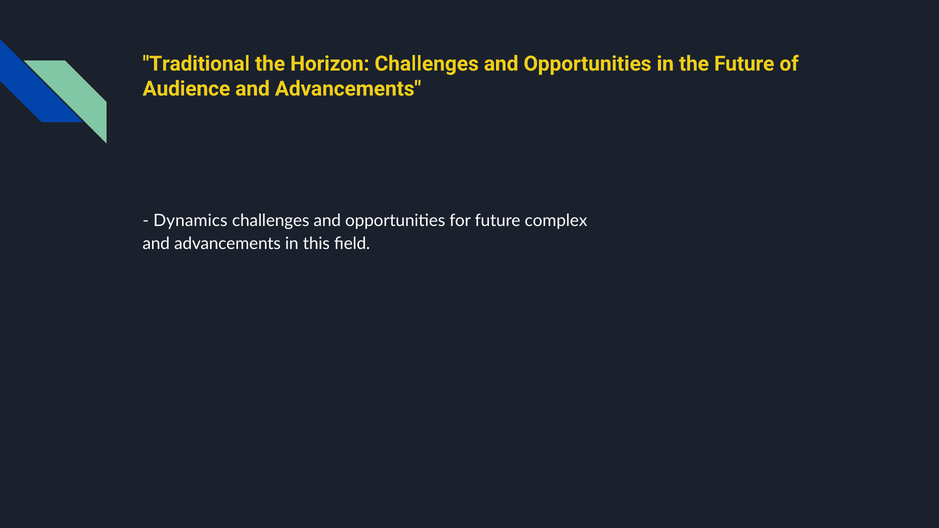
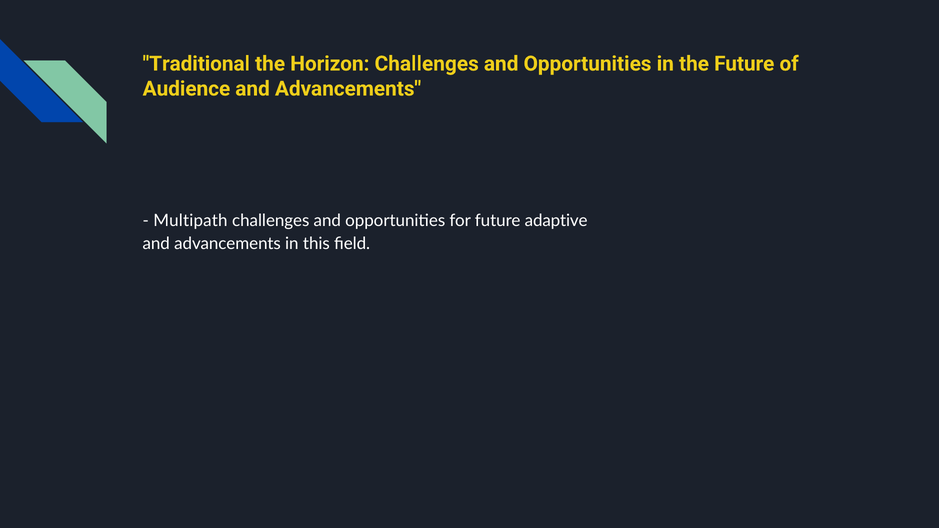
Dynamics: Dynamics -> Multipath (190, 221)
complex: complex -> adaptive (556, 221)
